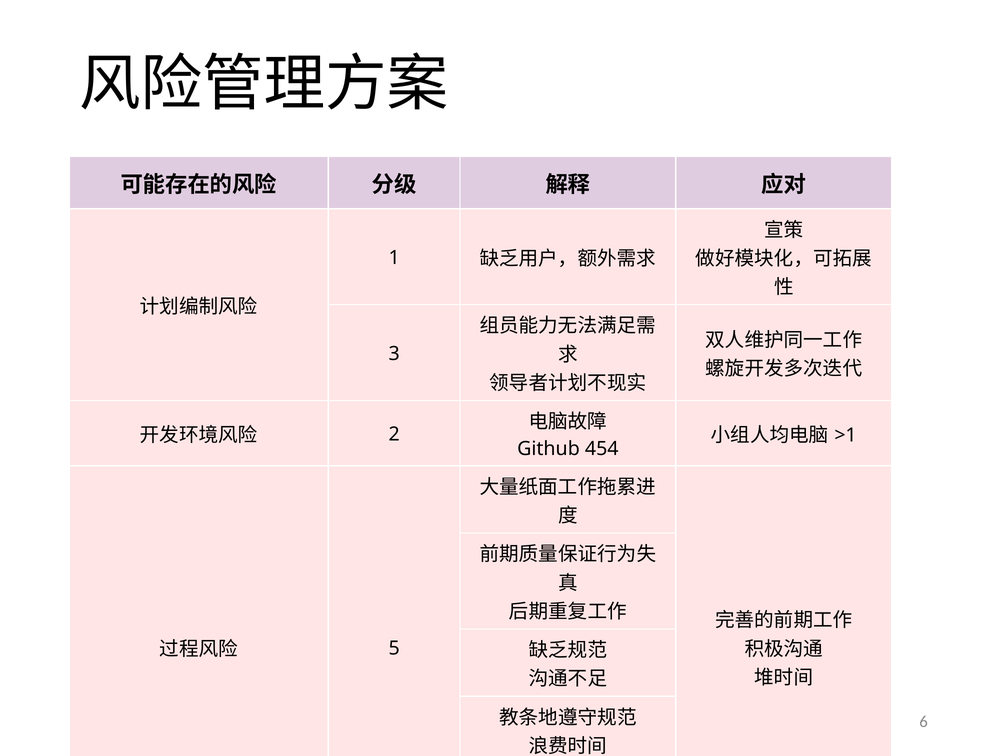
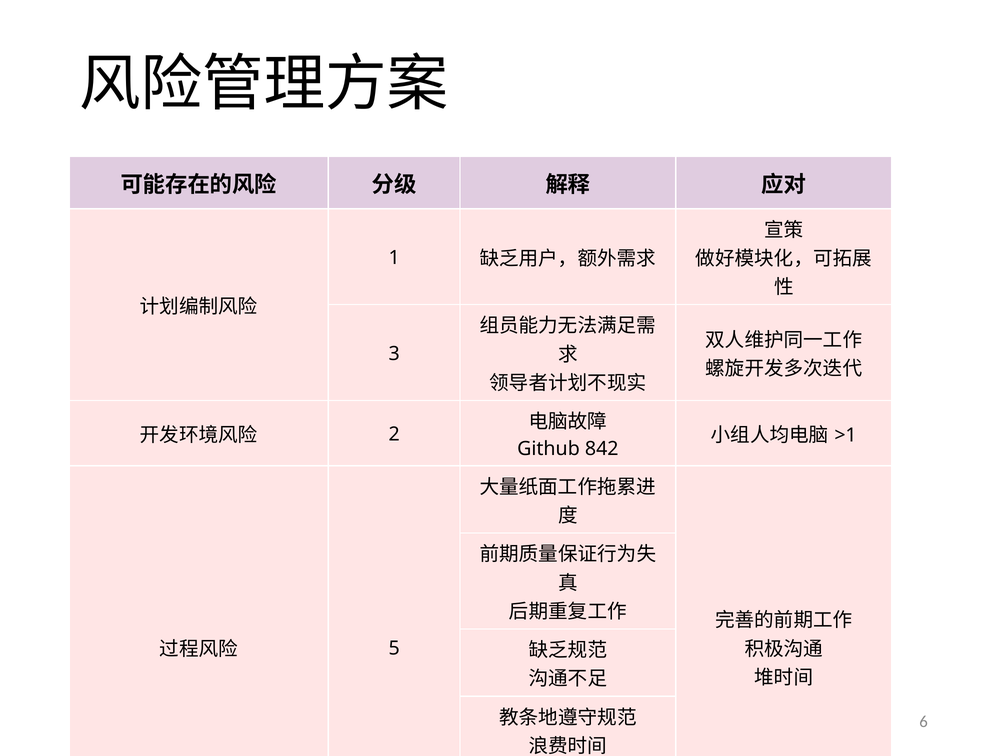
454: 454 -> 842 (602, 448)
